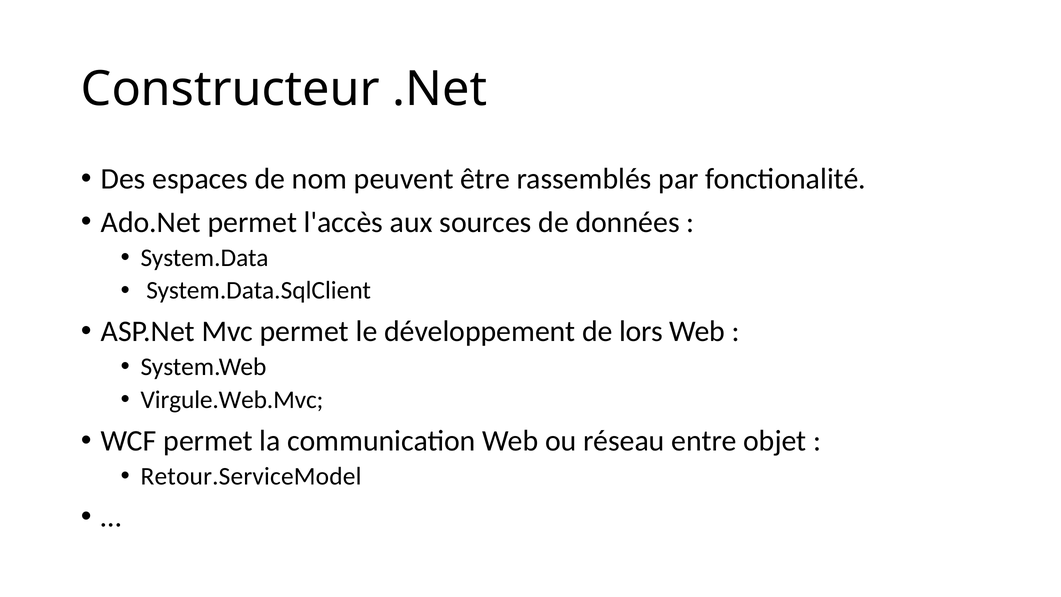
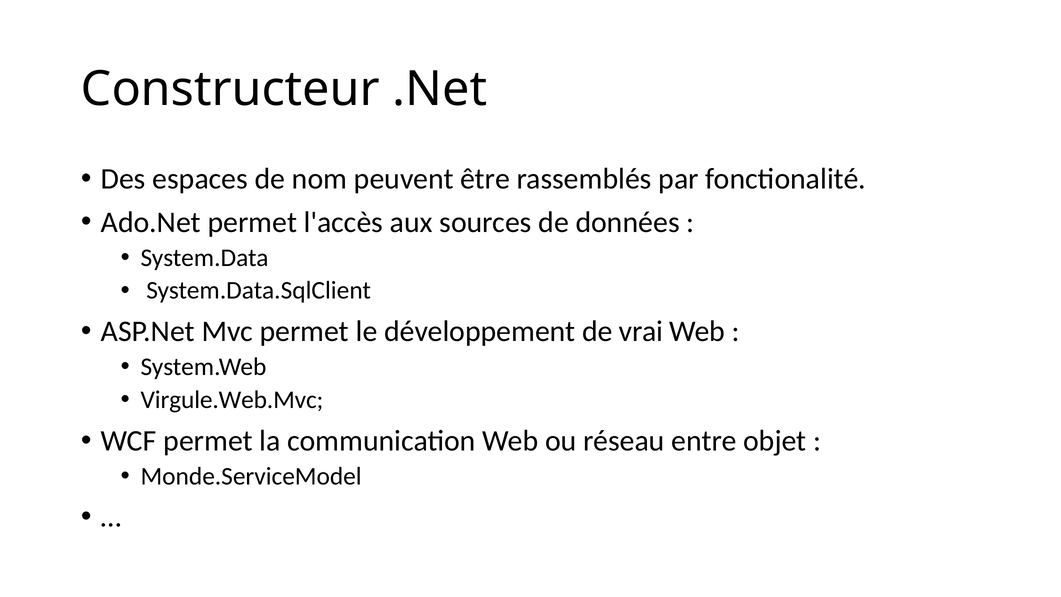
lors: lors -> vrai (641, 331)
Retour.ServiceModel: Retour.ServiceModel -> Monde.ServiceModel (251, 476)
